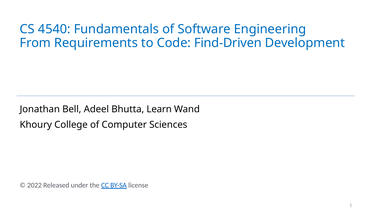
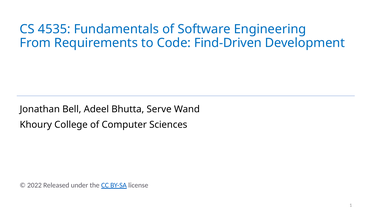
4540: 4540 -> 4535 (54, 29)
Learn: Learn -> Serve (159, 109)
